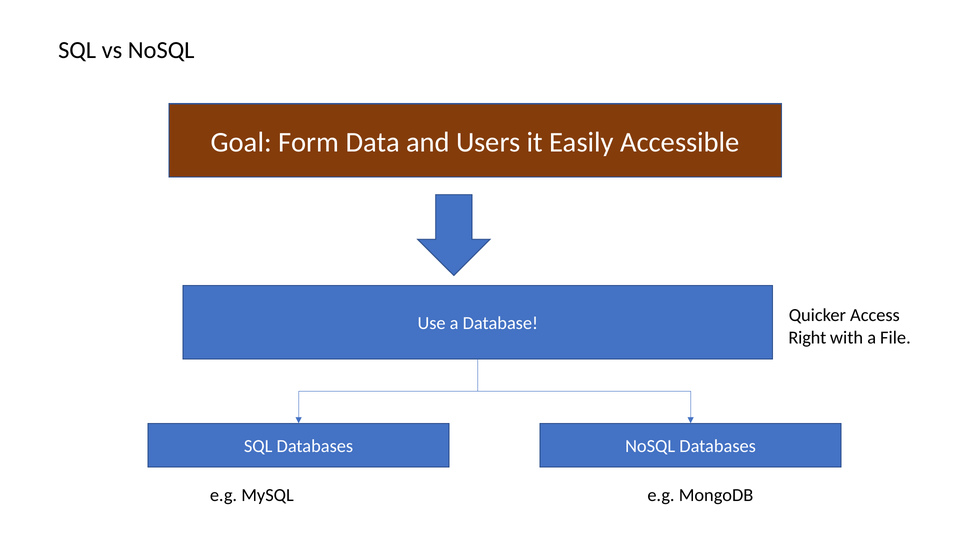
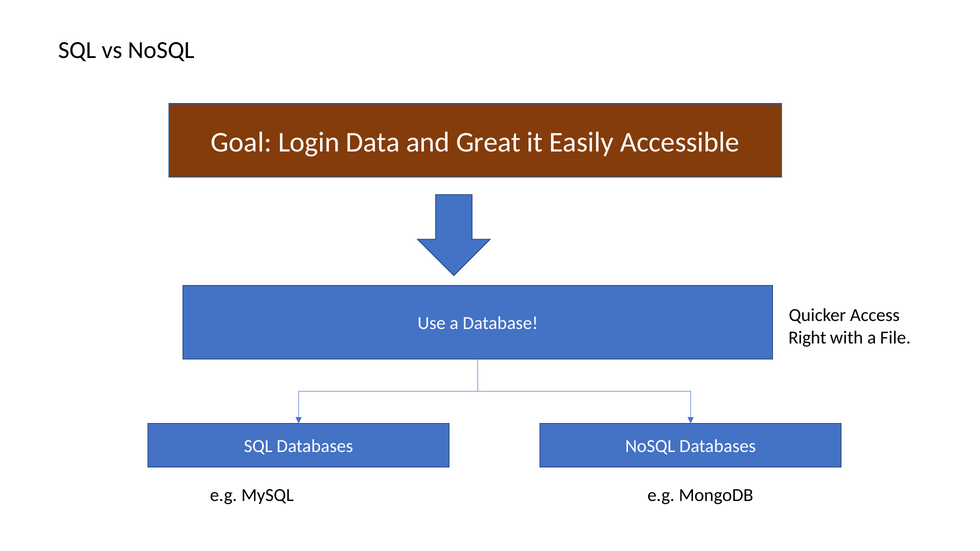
Form: Form -> Login (309, 143)
Users: Users -> Great (488, 143)
